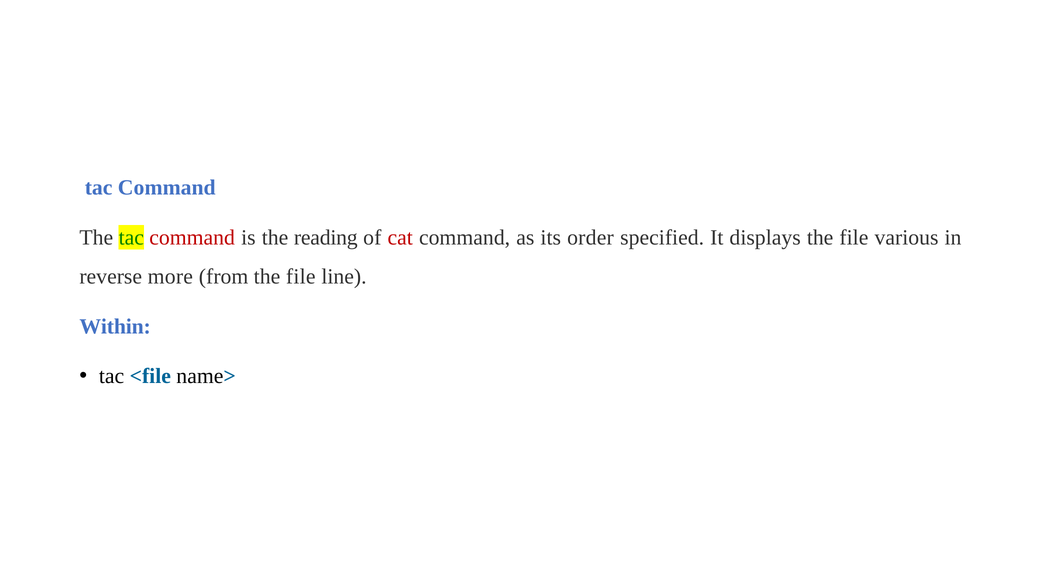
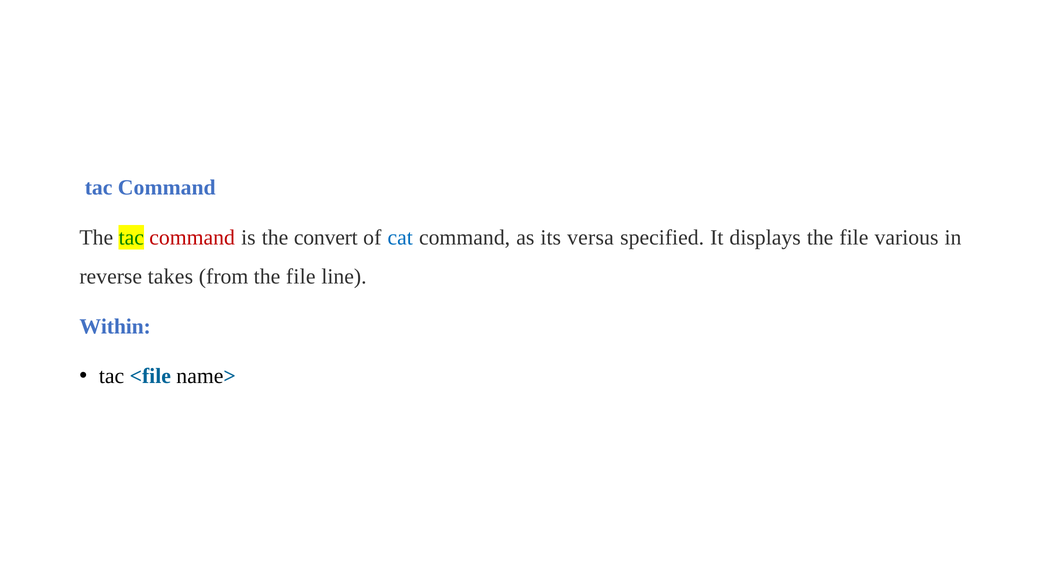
reading: reading -> convert (326, 237)
cat colour: red -> blue (400, 237)
order: order -> versa (590, 237)
more: more -> takes (170, 277)
